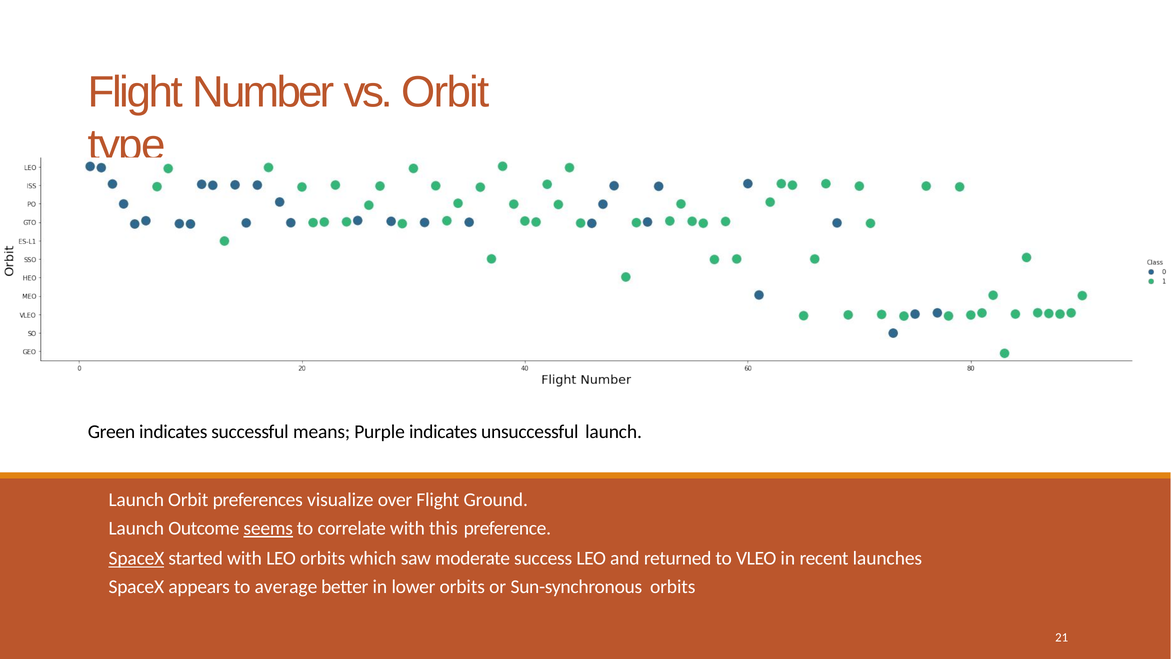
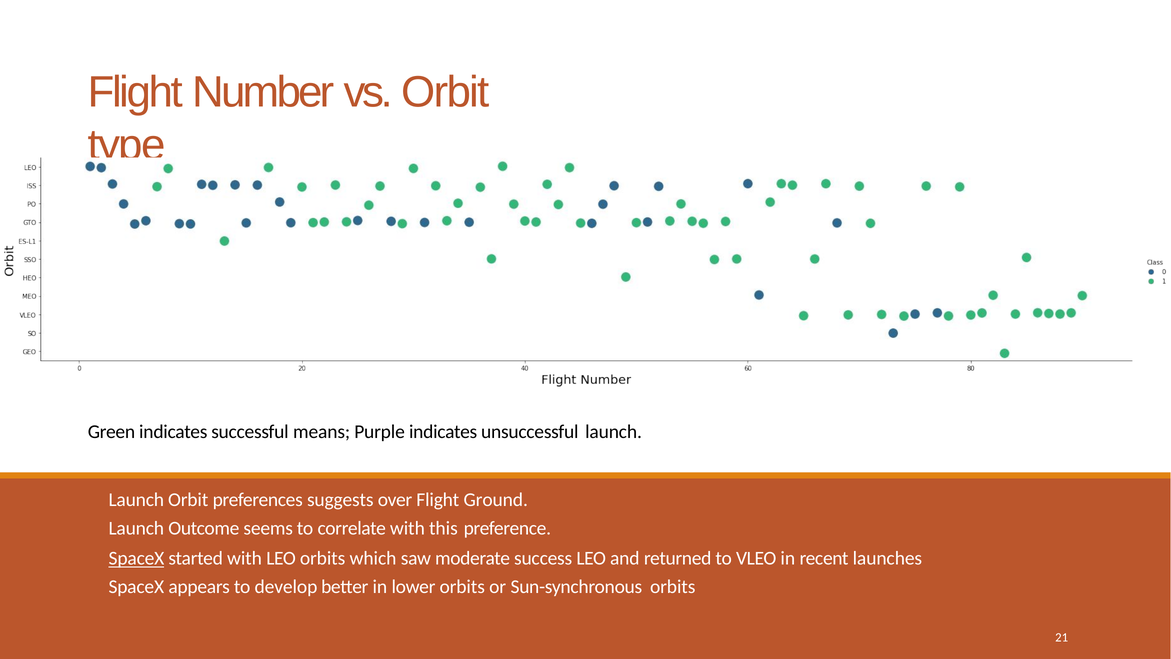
visualize: visualize -> suggests (340, 500)
seems underline: present -> none (268, 528)
average: average -> develop (286, 587)
